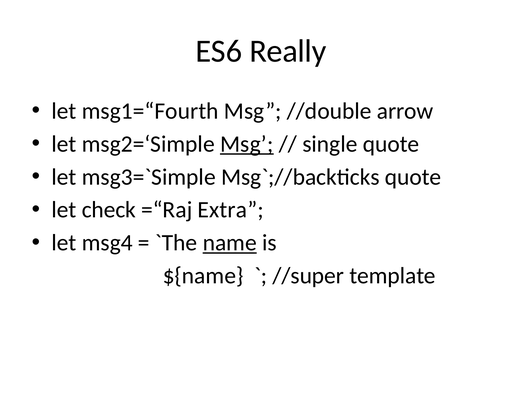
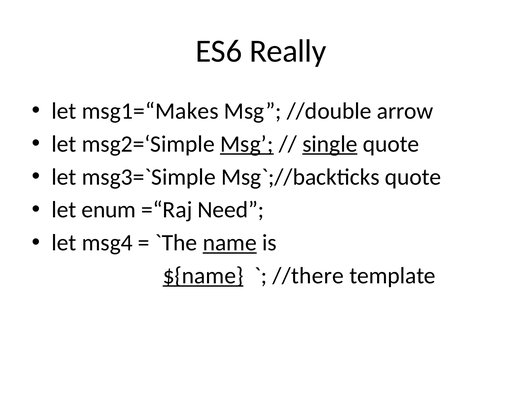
msg1=“Fourth: msg1=“Fourth -> msg1=“Makes (150, 111)
single underline: none -> present (330, 144)
check: check -> enum (109, 210)
Extra: Extra -> Need (231, 210)
${name underline: none -> present (203, 276)
//super: //super -> //there (308, 276)
